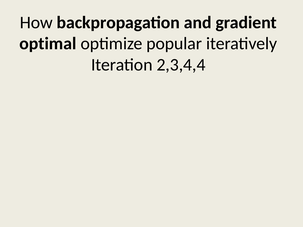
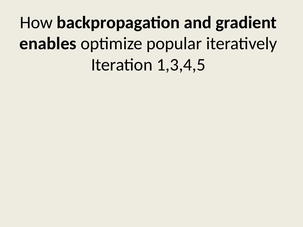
optimal: optimal -> enables (48, 44)
2,3,4,4: 2,3,4,4 -> 1,3,4,5 (181, 65)
